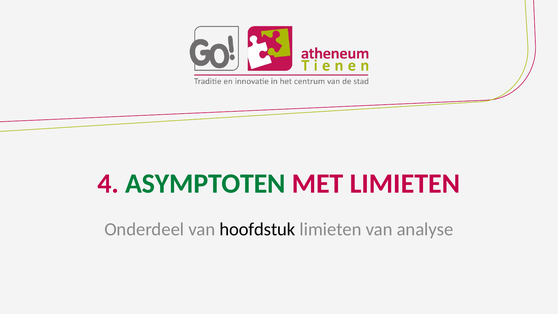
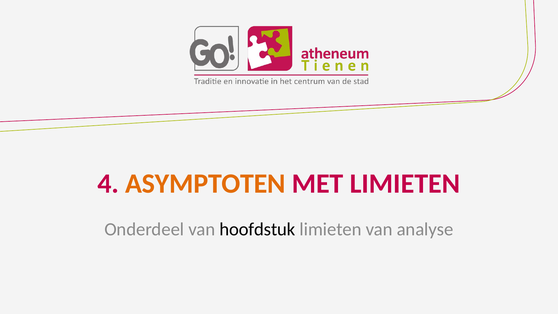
ASYMPTOTEN colour: green -> orange (205, 184)
